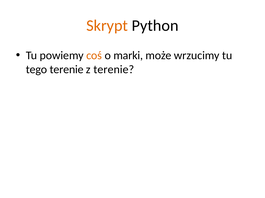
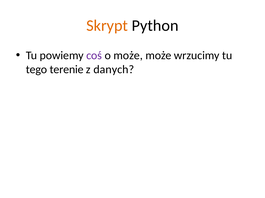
coś colour: orange -> purple (94, 56)
o marki: marki -> może (128, 56)
z terenie: terenie -> danych (114, 70)
